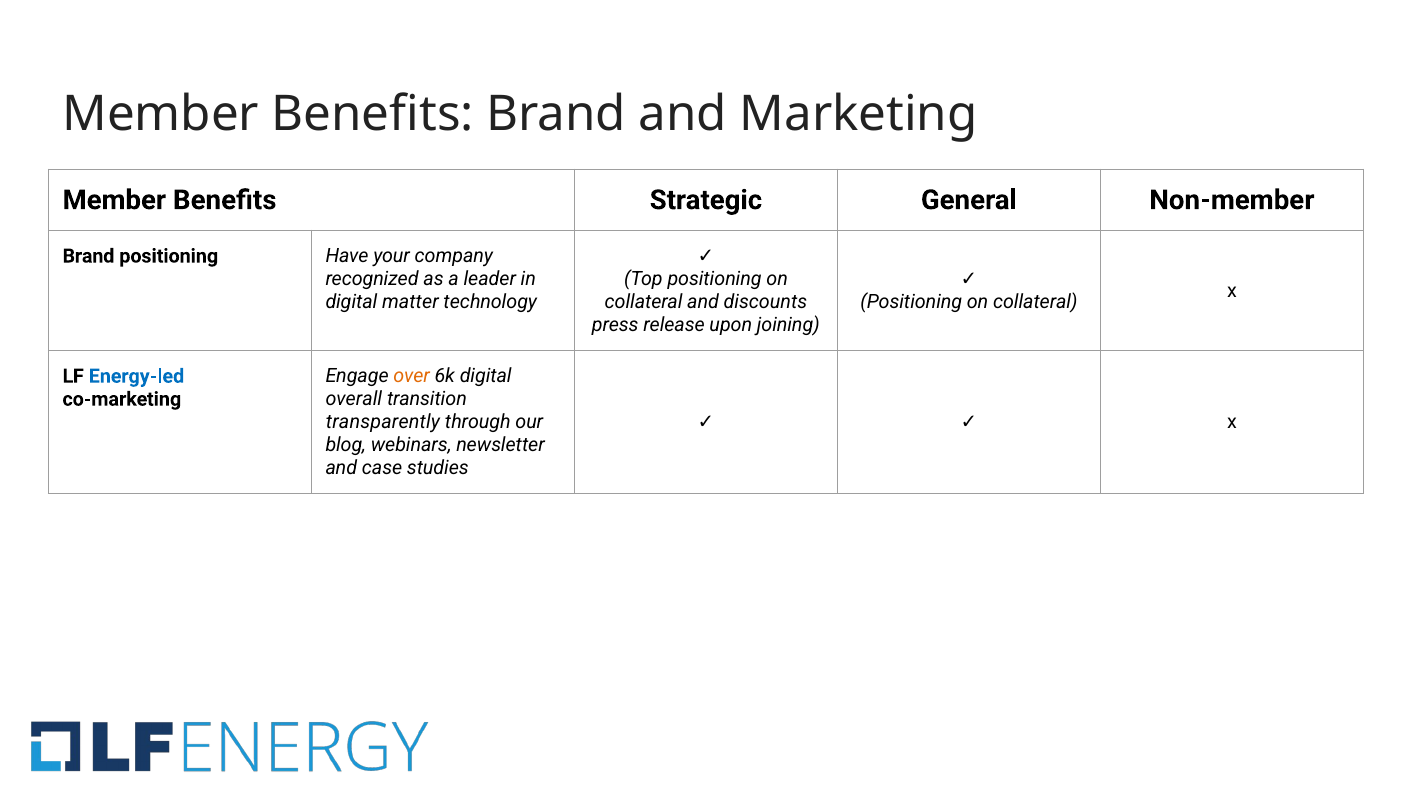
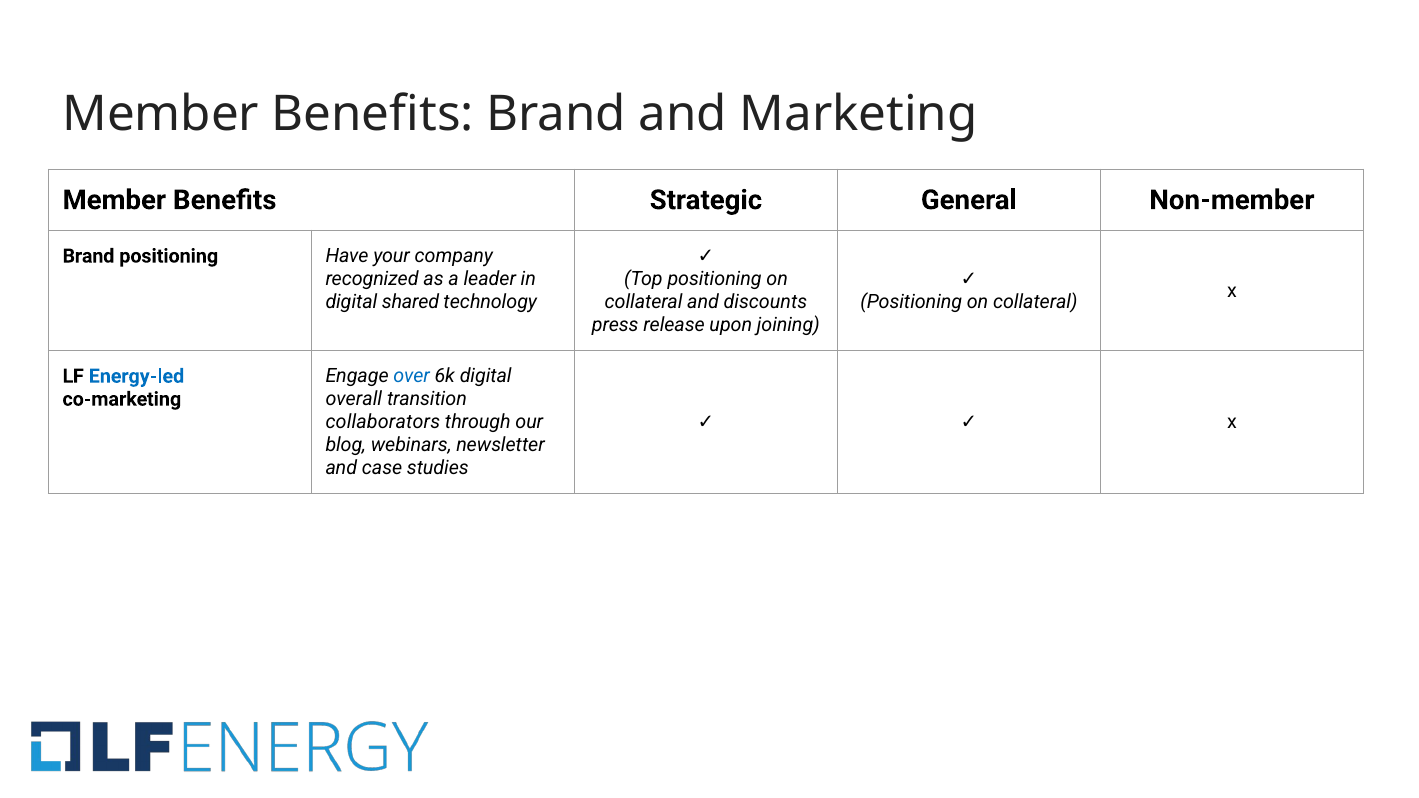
matter: matter -> shared (411, 302)
over colour: orange -> blue (412, 376)
transparently: transparently -> collaborators (383, 422)
